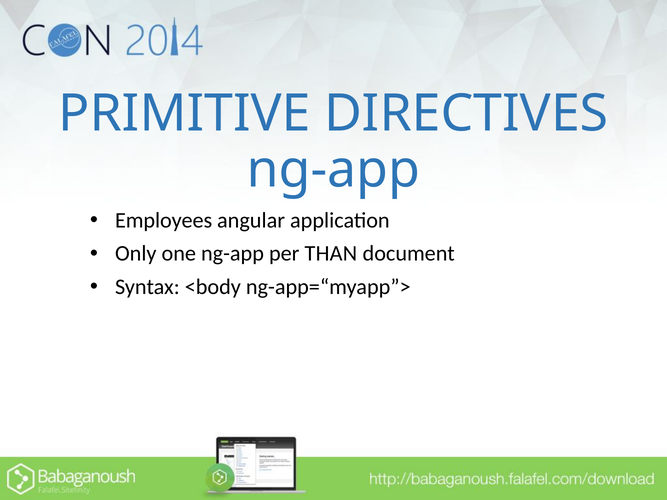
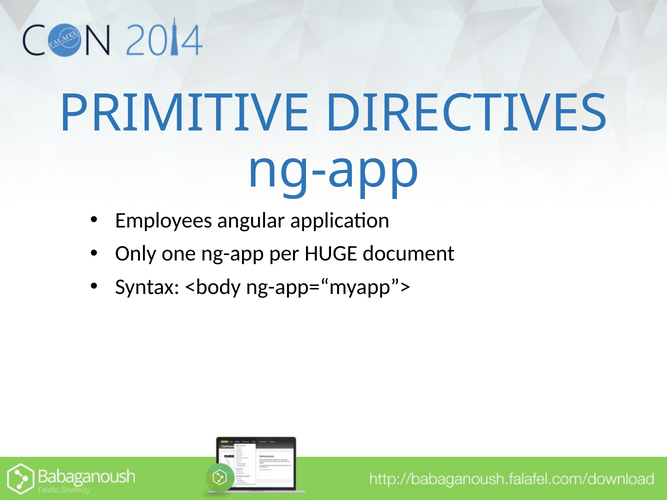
THAN: THAN -> HUGE (331, 254)
